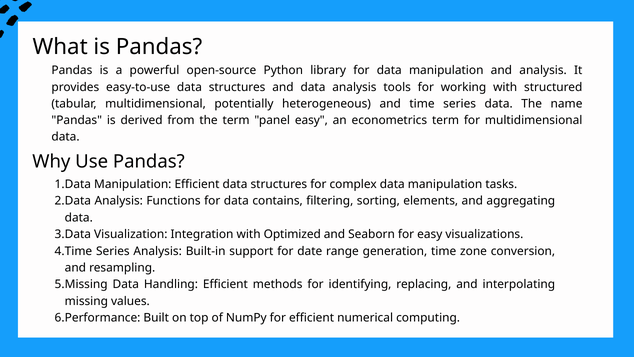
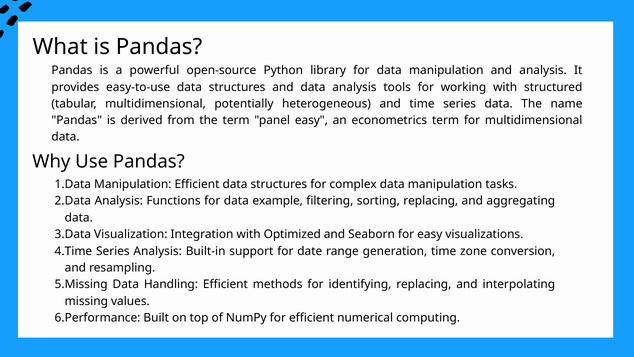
contains: contains -> example (278, 201)
sorting elements: elements -> replacing (431, 201)
